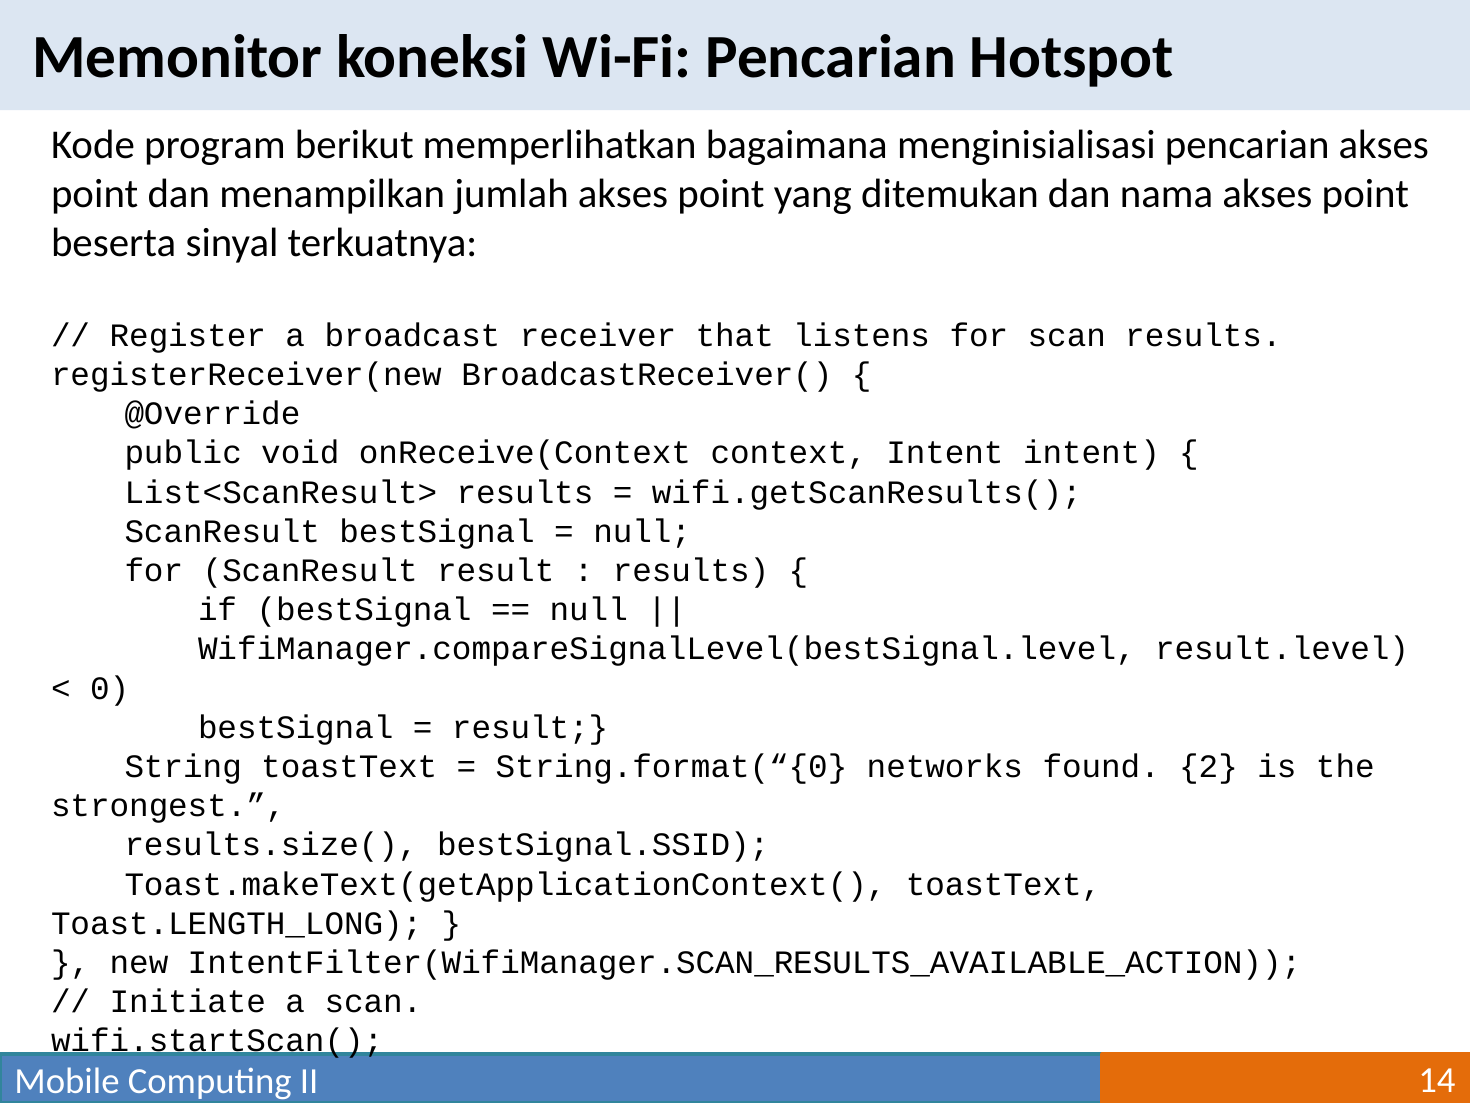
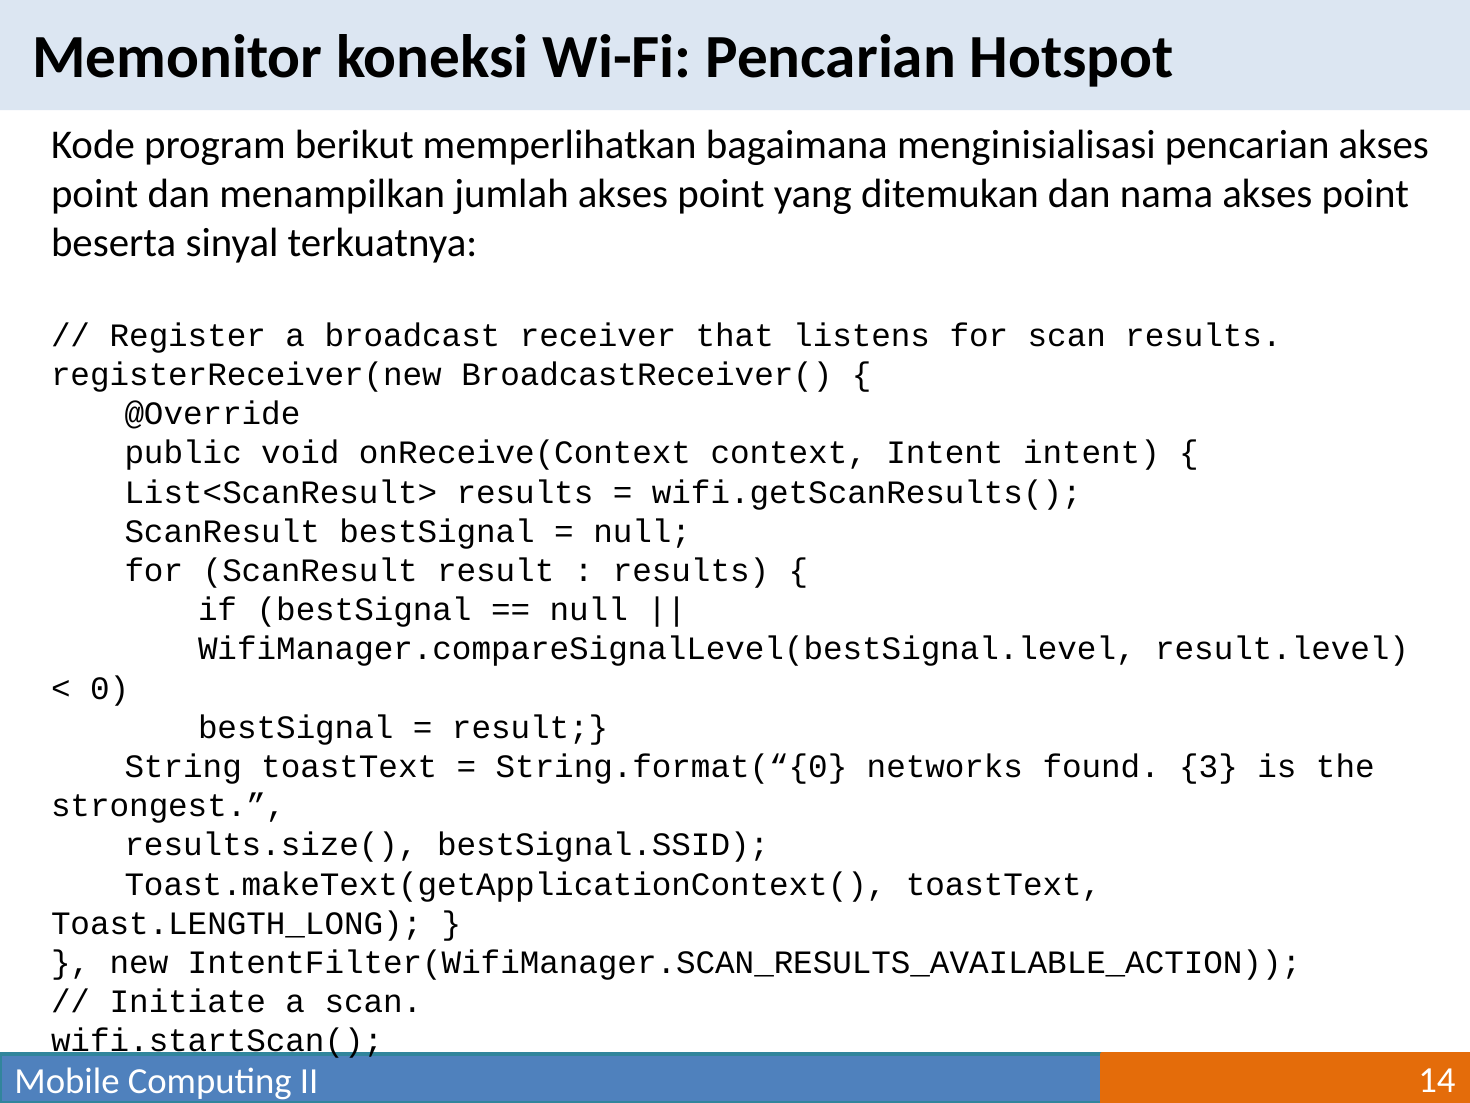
2: 2 -> 3 (1209, 766)
